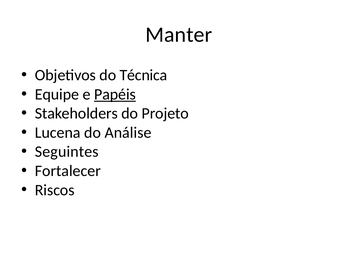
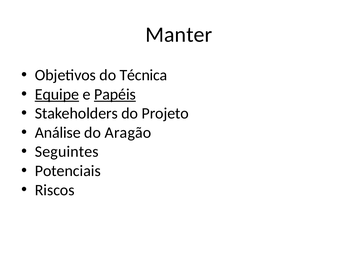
Equipe underline: none -> present (57, 94)
Lucena: Lucena -> Análise (58, 132)
Análise: Análise -> Aragão (128, 132)
Fortalecer: Fortalecer -> Potenciais (68, 171)
